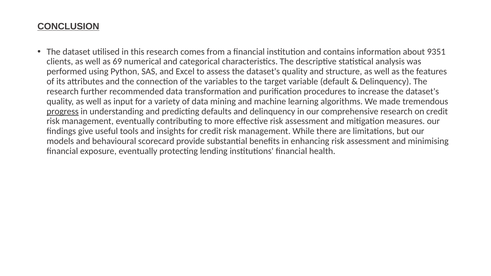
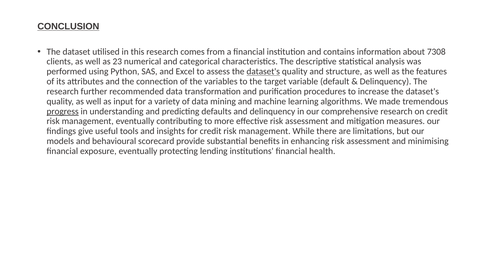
9351: 9351 -> 7308 (436, 52)
69: 69 -> 23 (117, 62)
dataset's underline: none -> present (263, 72)
